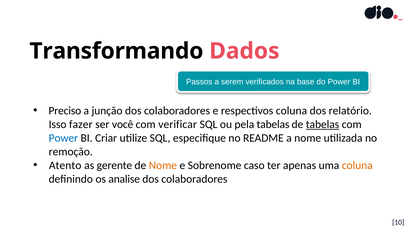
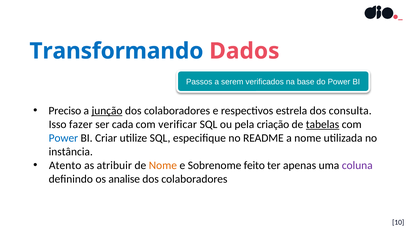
Transformando colour: black -> blue (116, 51)
junção underline: none -> present (107, 110)
respectivos coluna: coluna -> estrela (292, 110)
relatório: relatório -> consulta (350, 110)
você: você -> cada (123, 124)
pela tabelas: tabelas -> criação (273, 124)
remoção: remoção -> instância (71, 151)
gerente: gerente -> atribuir (114, 165)
caso: caso -> feito (254, 165)
coluna colour: orange -> purple (357, 165)
